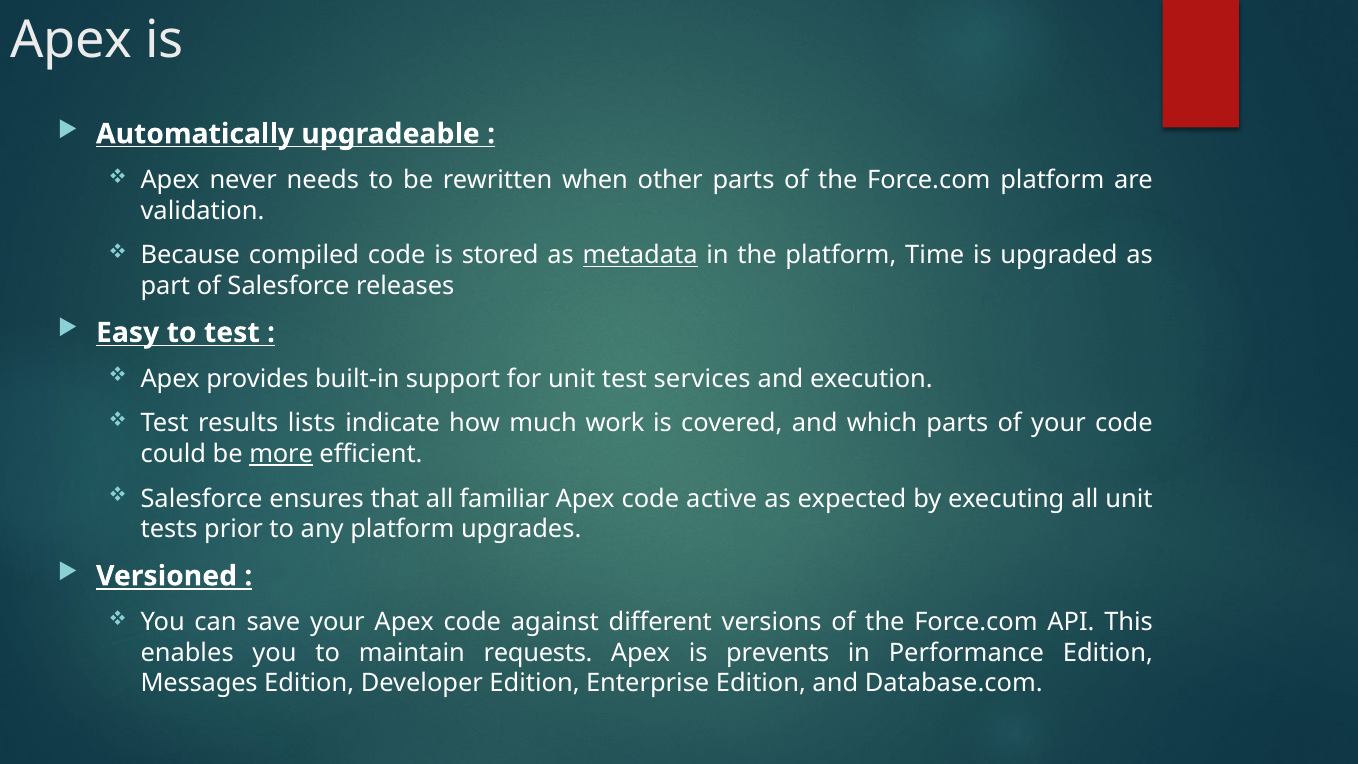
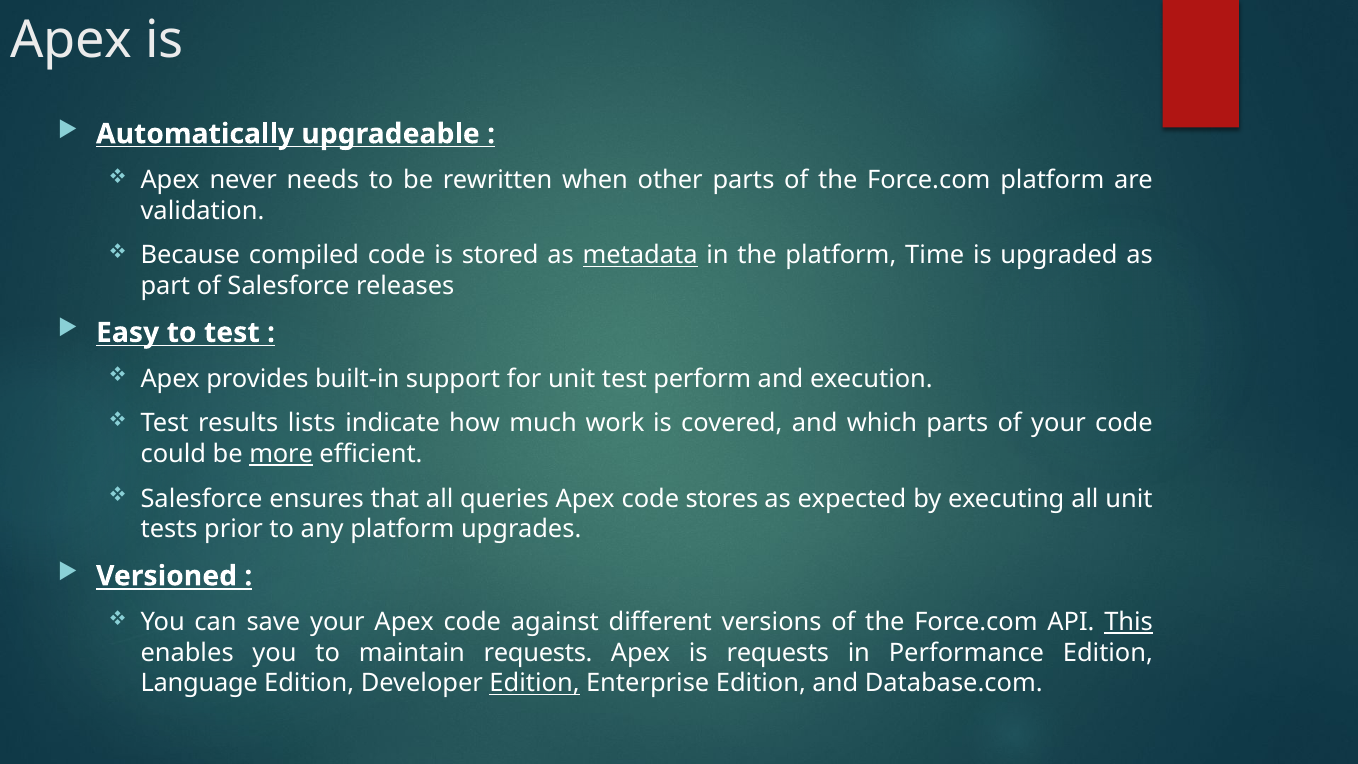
services: services -> perform (702, 379)
familiar: familiar -> queries (504, 499)
active: active -> stores (722, 499)
This underline: none -> present (1129, 622)
is prevents: prevents -> requests (778, 653)
Messages: Messages -> Language (199, 683)
Edition underline: none -> present (535, 683)
